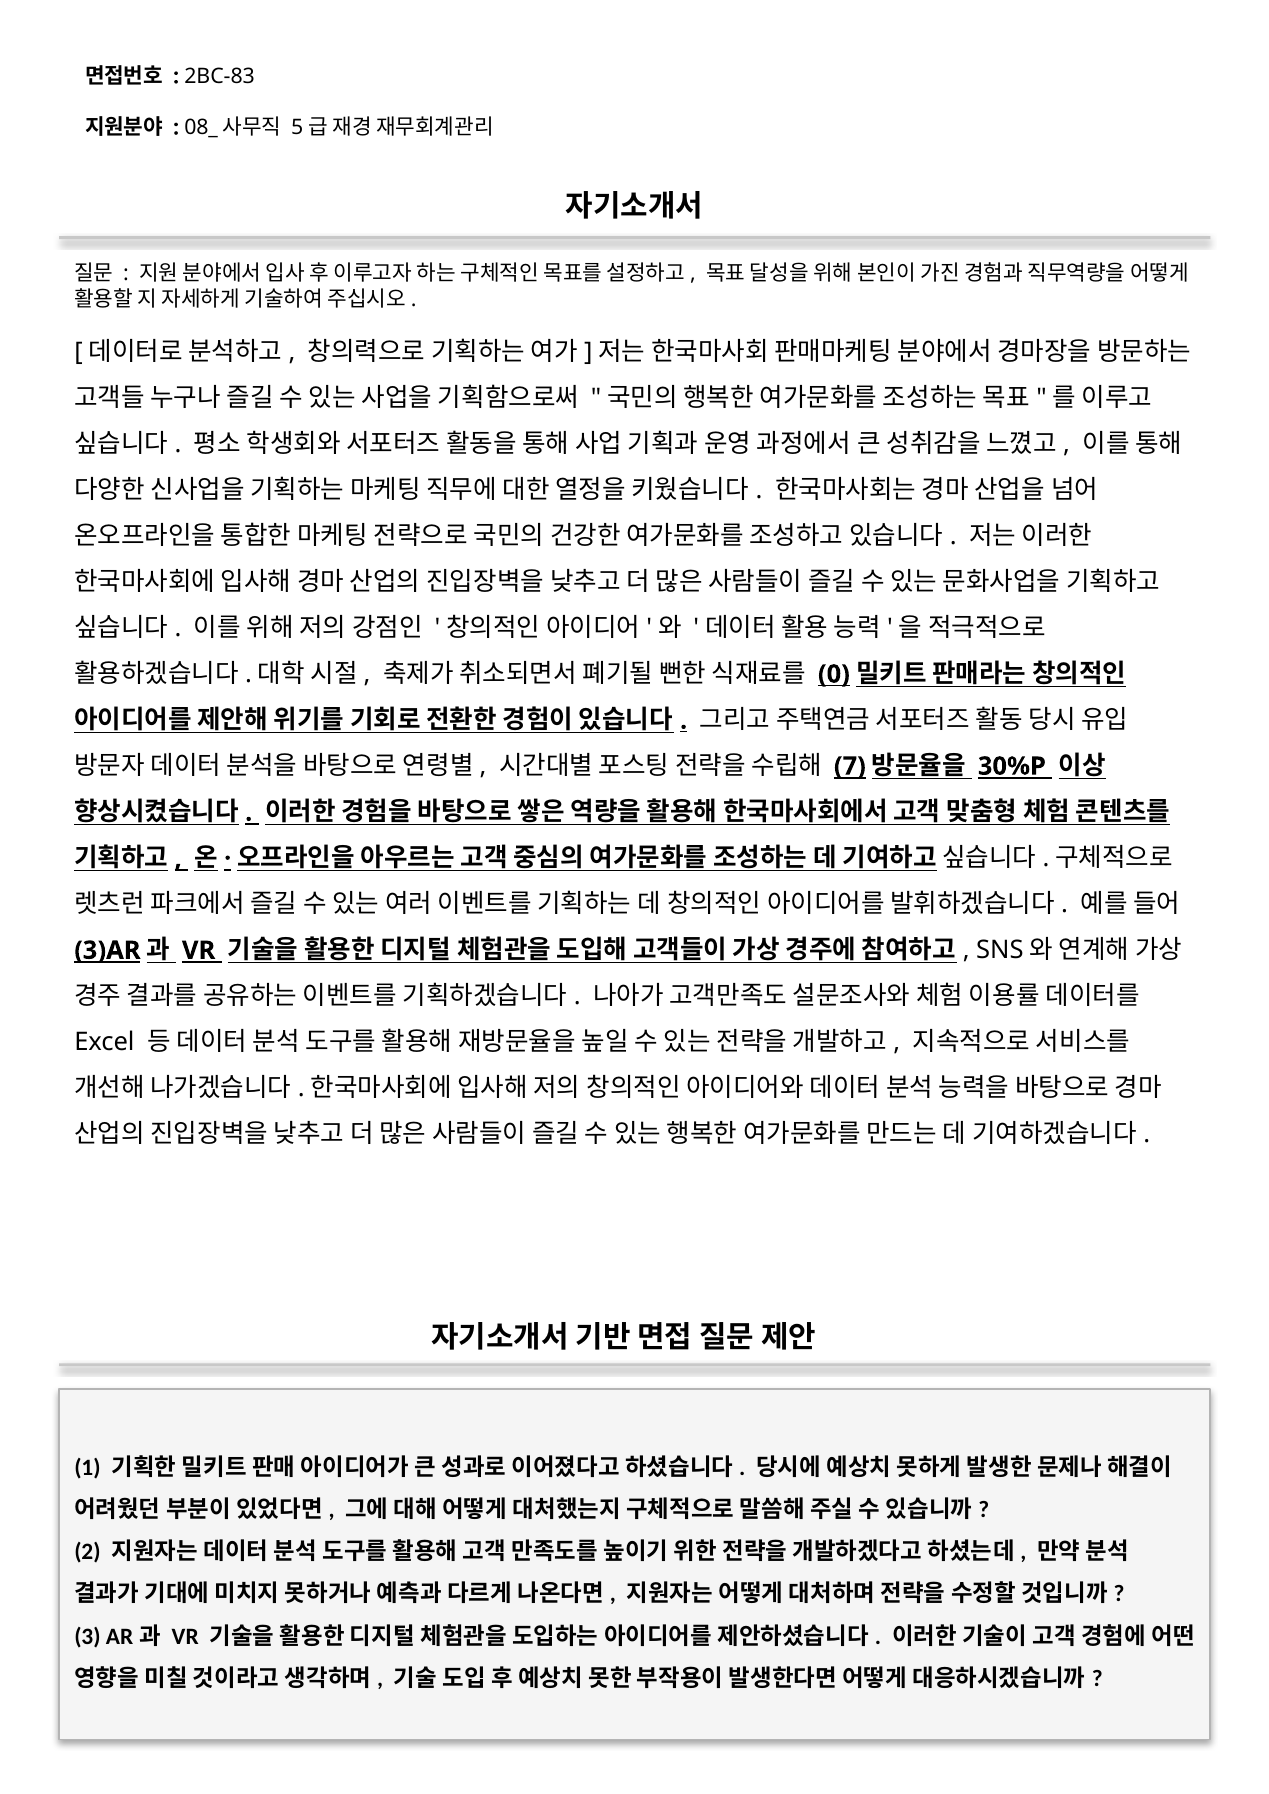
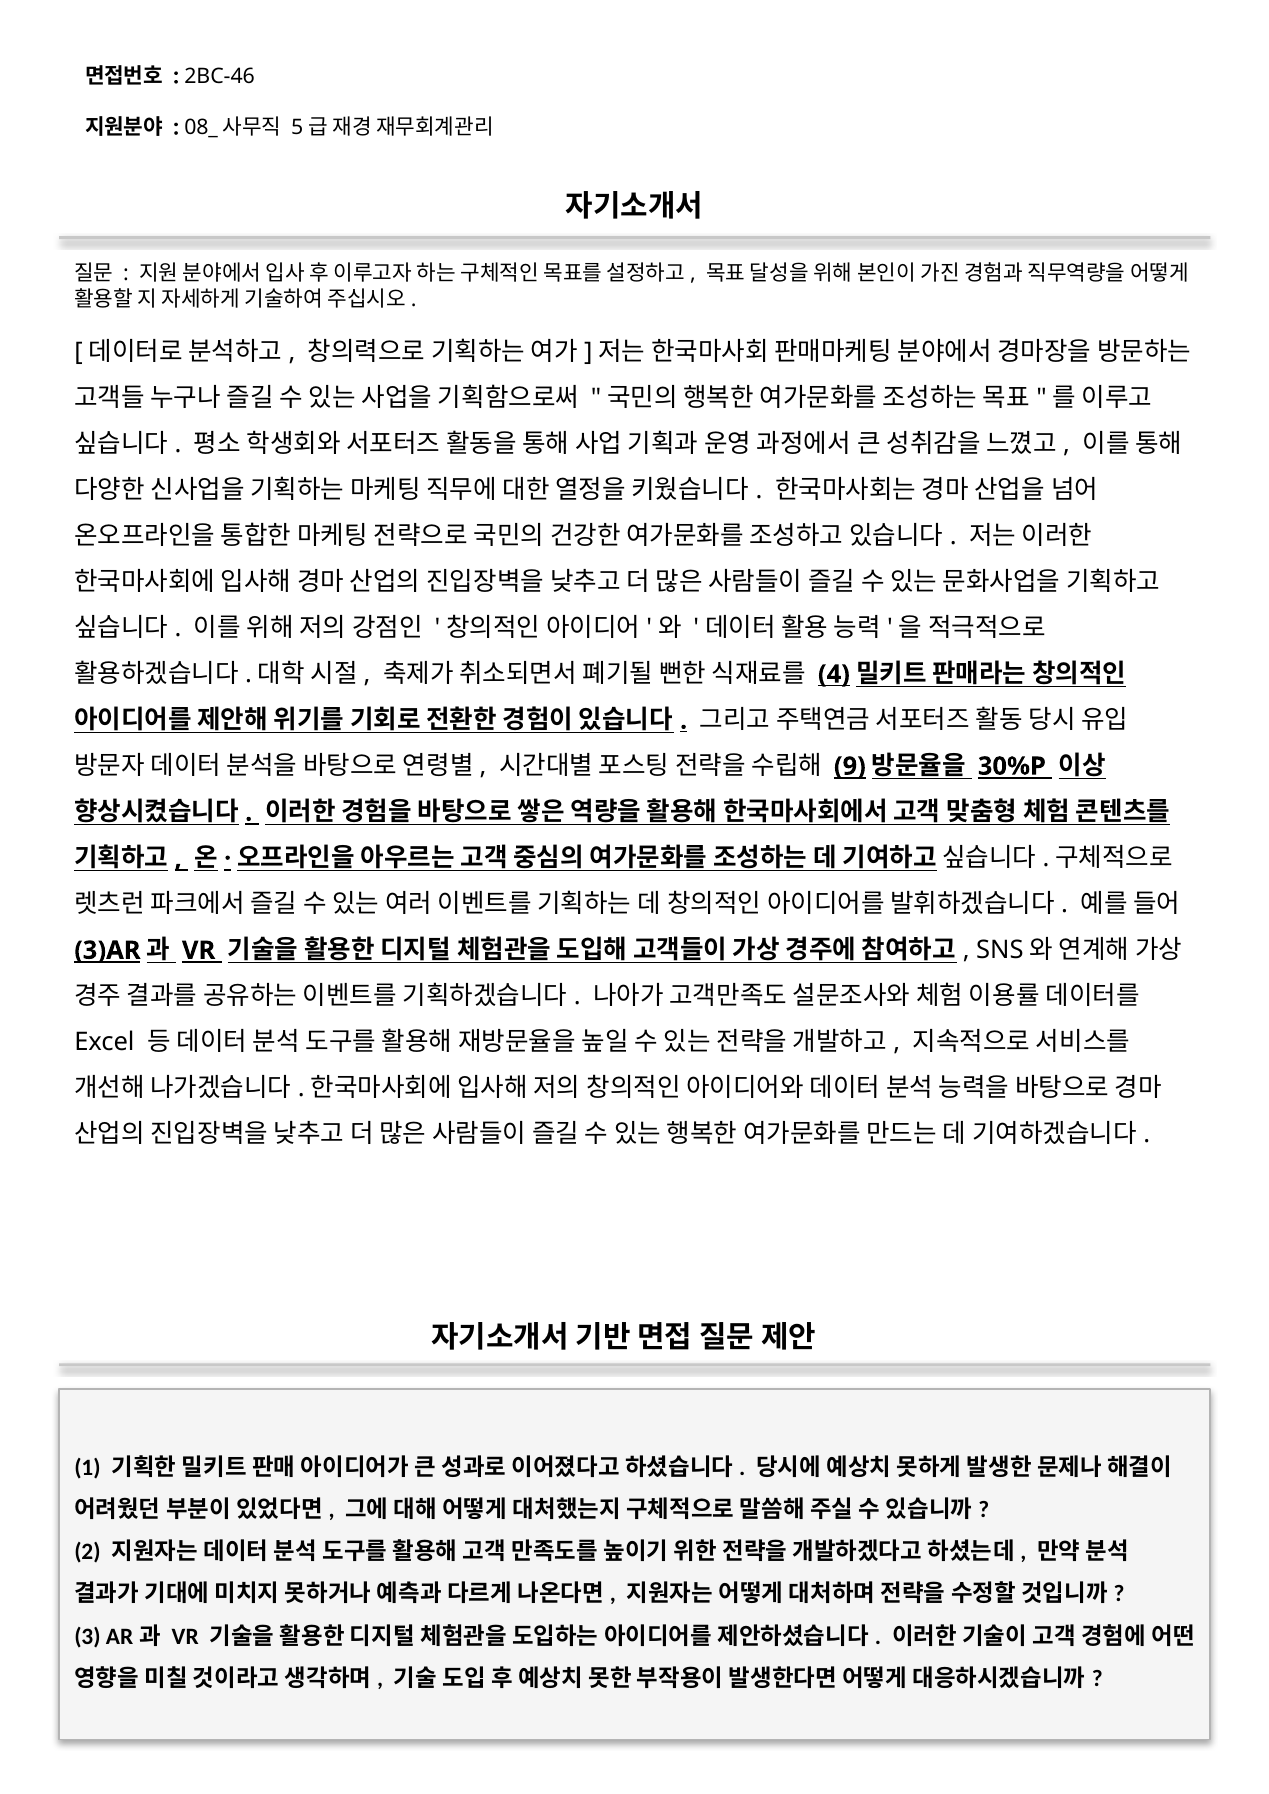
2BC-83: 2BC-83 -> 2BC-46 (220, 76)
0: 0 -> 4 (834, 674)
7: 7 -> 9 (850, 767)
